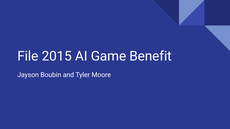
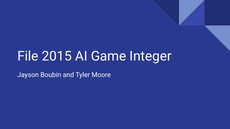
Benefit: Benefit -> Integer (151, 56)
